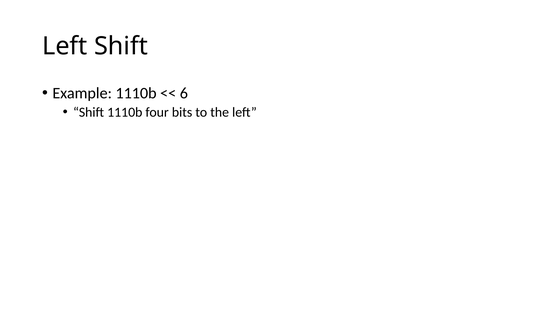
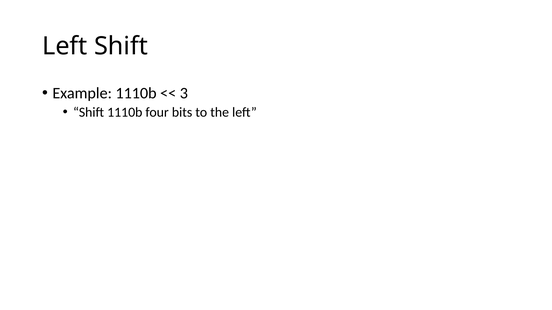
6: 6 -> 3 (184, 93)
